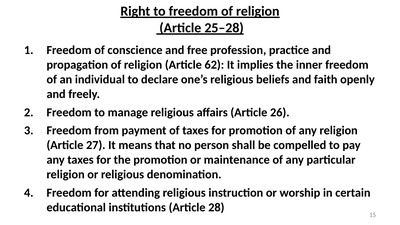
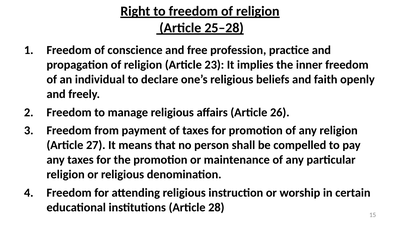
62: 62 -> 23 (214, 65)
